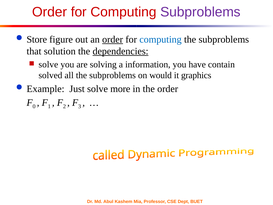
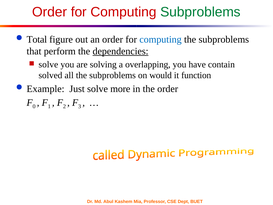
Subproblems colour: purple -> green (200, 12)
Store: Store -> Total (37, 39)
order underline: present -> none (113, 39)
solution: solution -> perform (60, 51)
information: information -> overlapping (148, 64)
graphics: graphics -> function (196, 75)
